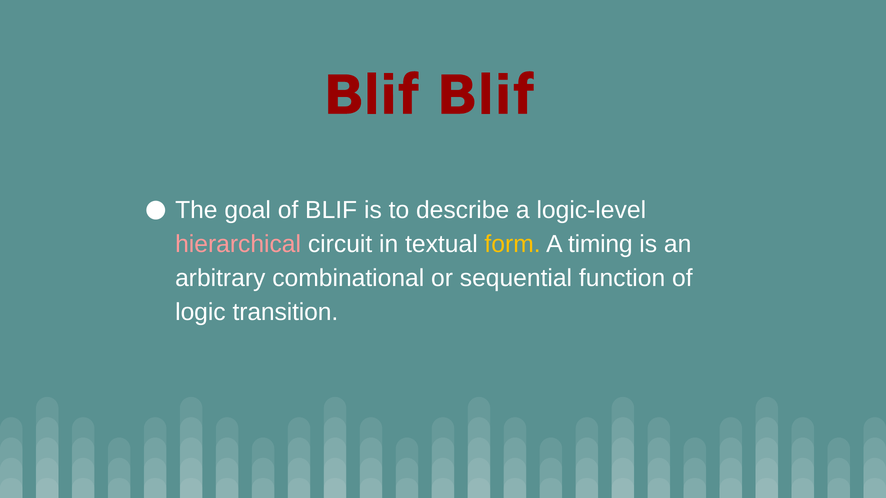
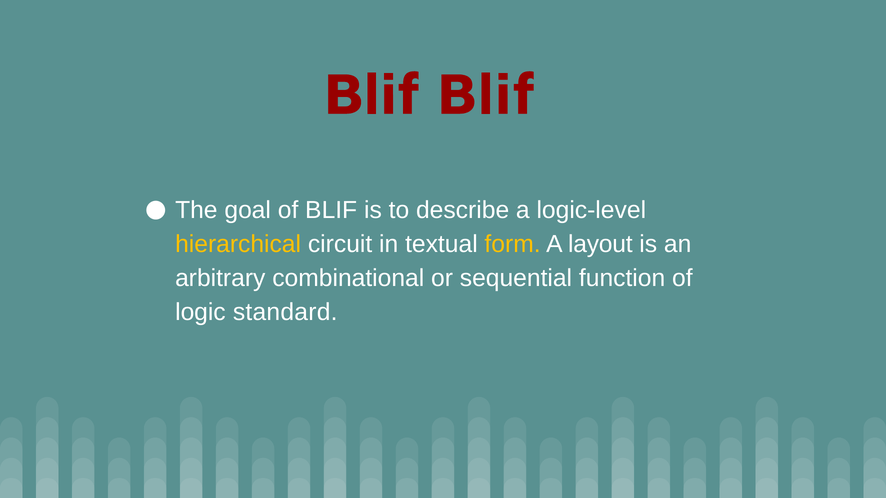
hierarchical colour: pink -> yellow (238, 244)
timing: timing -> layout (600, 244)
transition: transition -> standard (285, 312)
